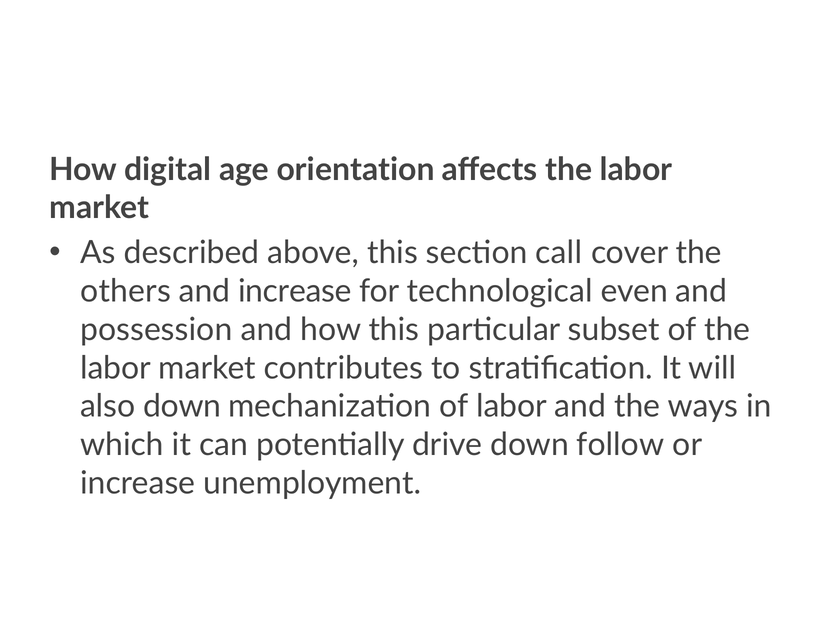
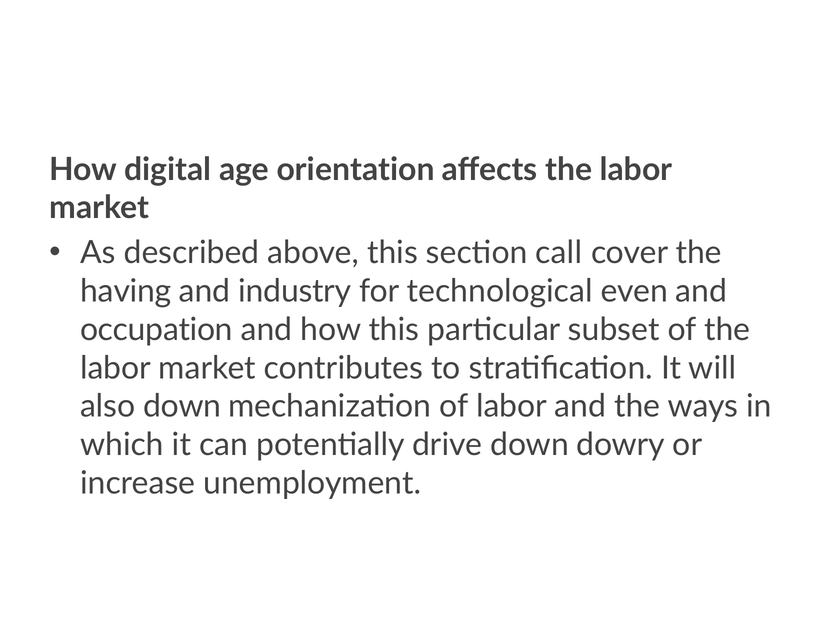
others: others -> having (126, 291)
and increase: increase -> industry (295, 291)
possession: possession -> occupation (157, 329)
follow: follow -> dowry (620, 444)
